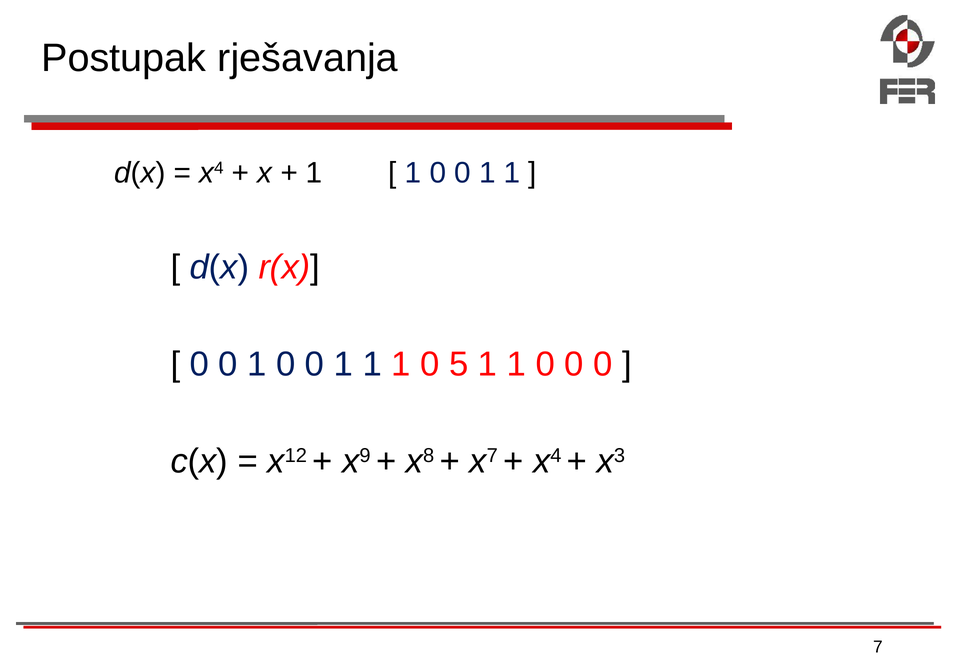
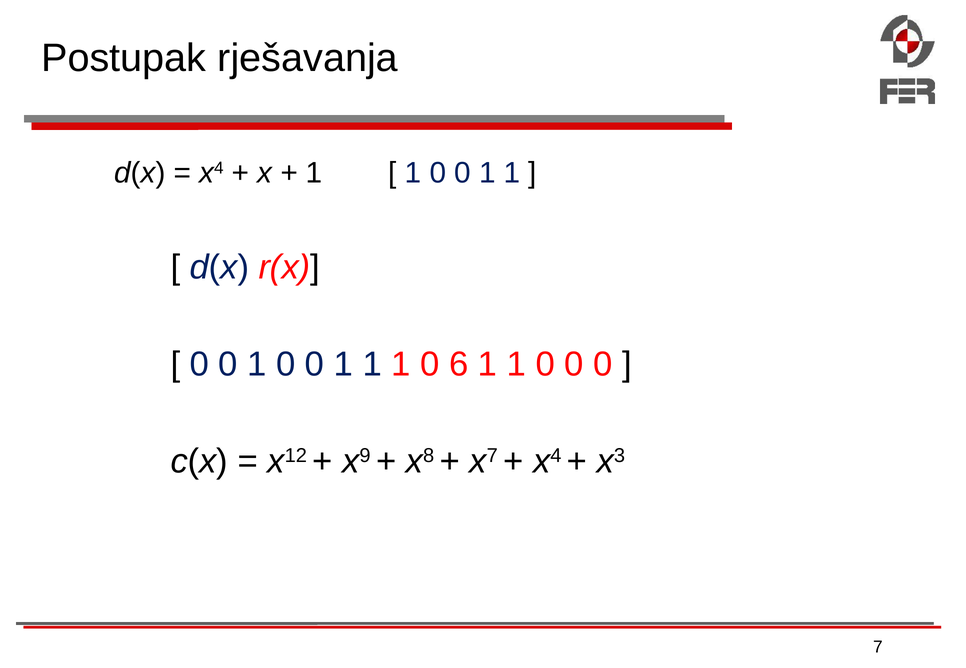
5: 5 -> 6 (459, 365)
